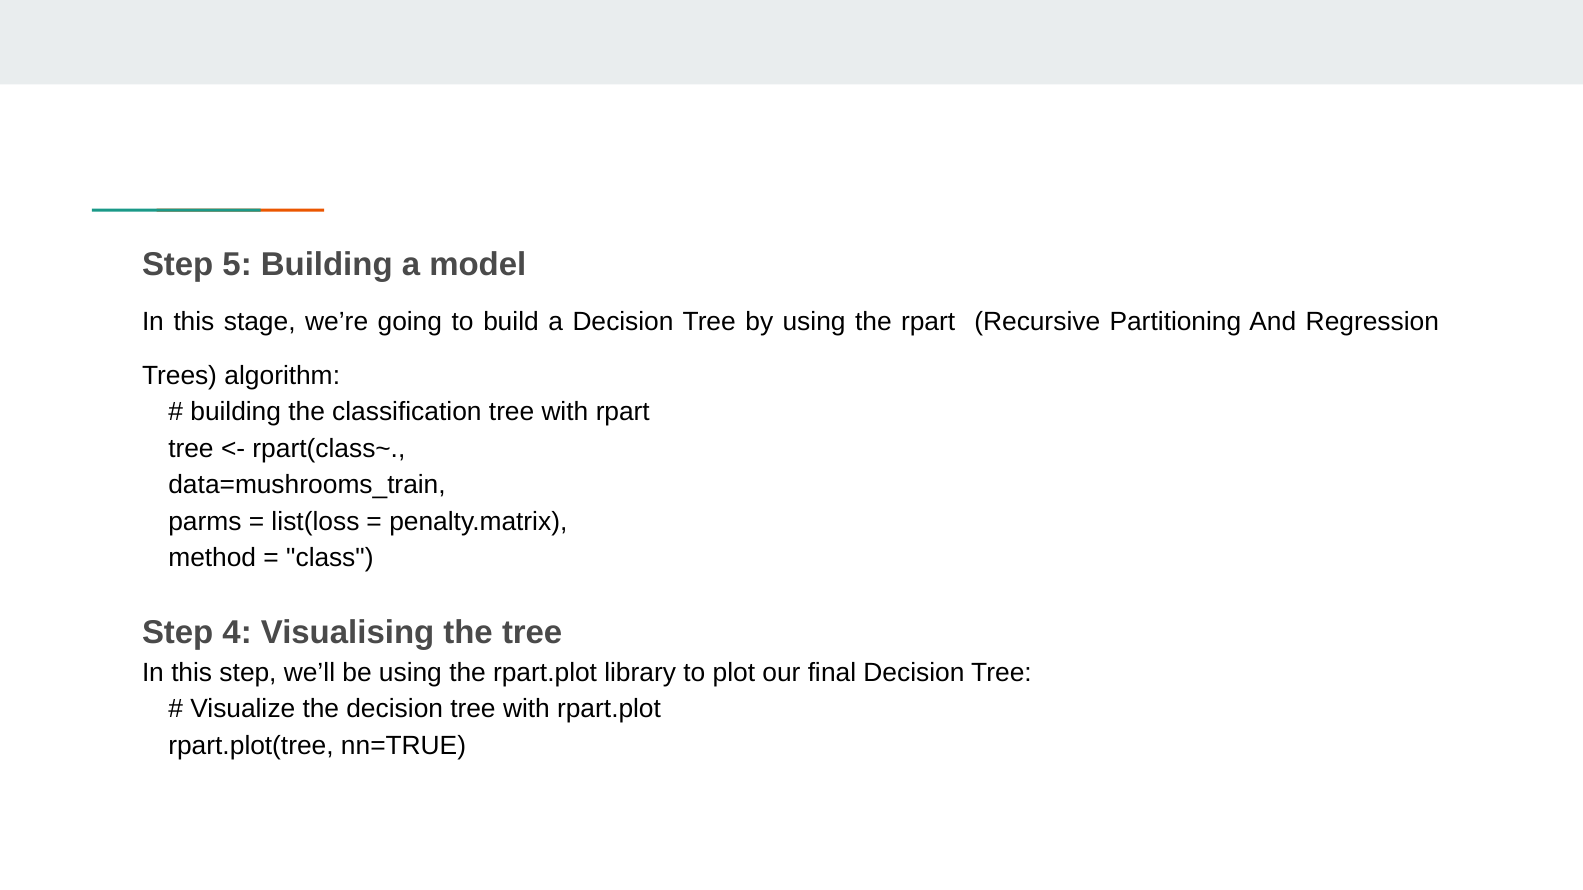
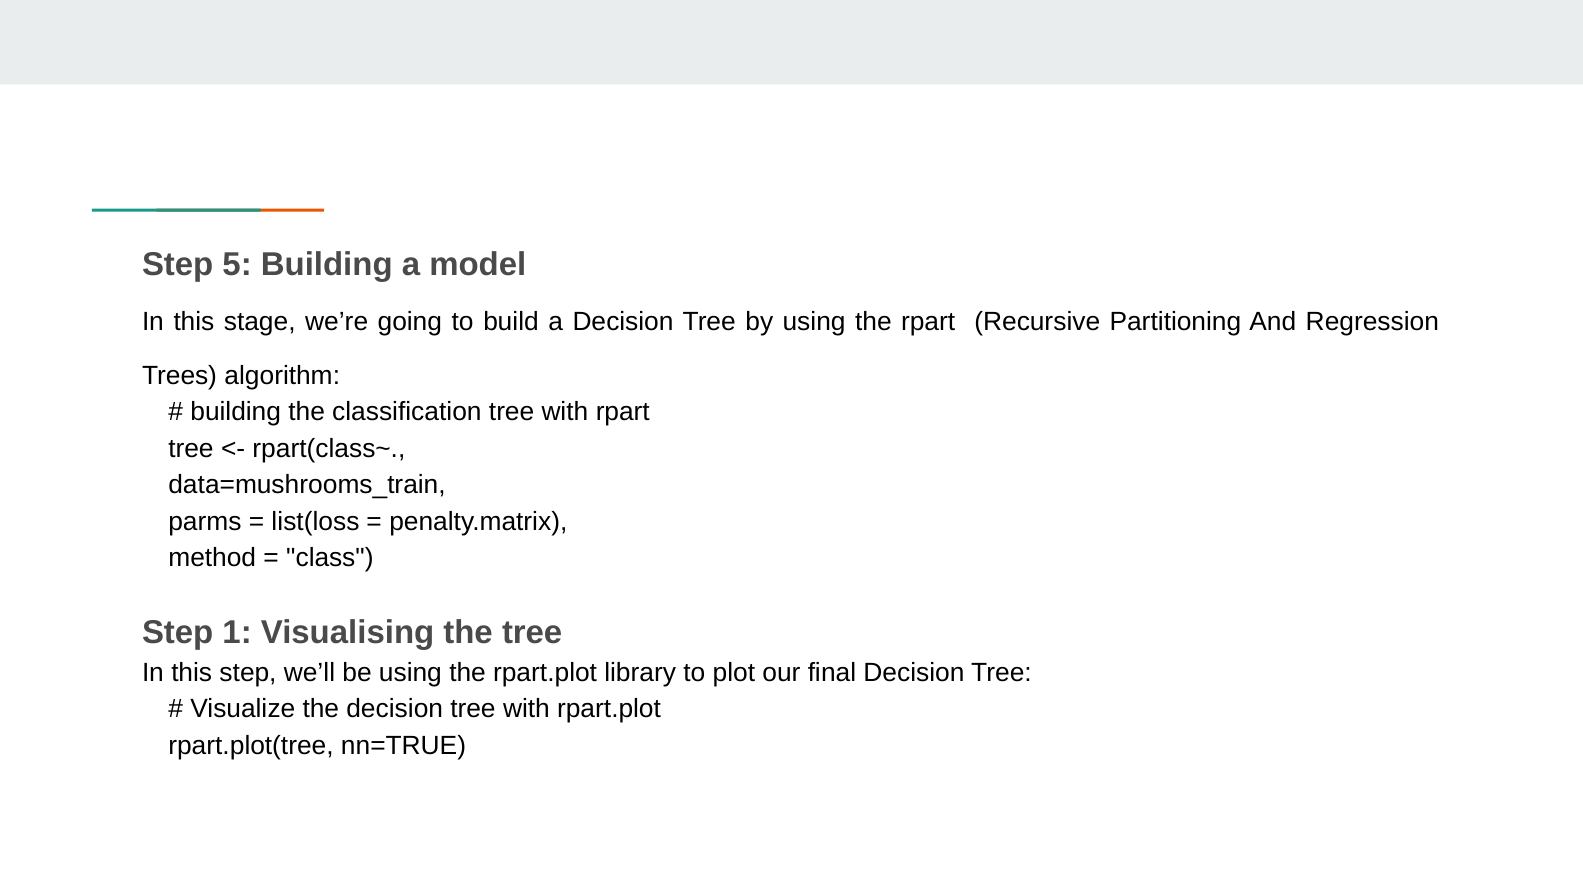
4: 4 -> 1 (237, 633)
